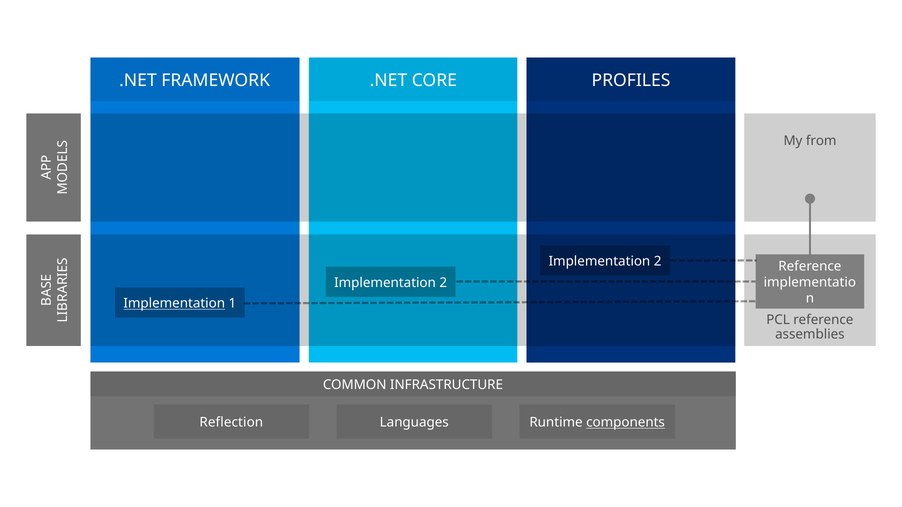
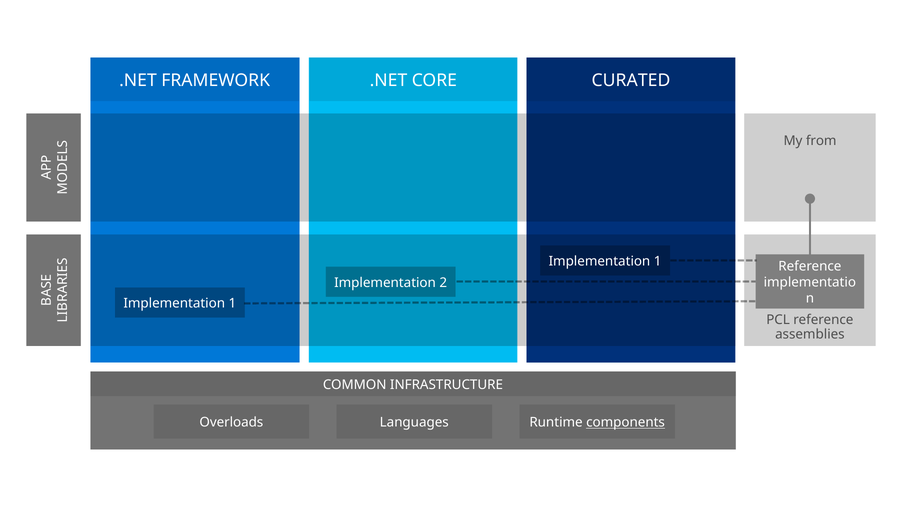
PROFILES: PROFILES -> CURATED (631, 81)
2: 2 -> 1 (658, 262)
Implementation underline: present -> none (174, 304)
Reflection: Reflection -> Overloads (231, 423)
